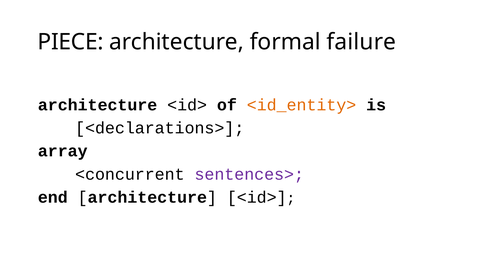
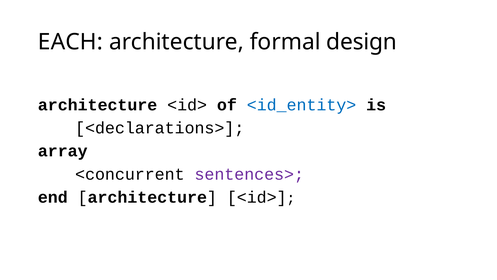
PIECE: PIECE -> EACH (70, 42)
failure: failure -> design (362, 42)
<id_entity> colour: orange -> blue (302, 105)
